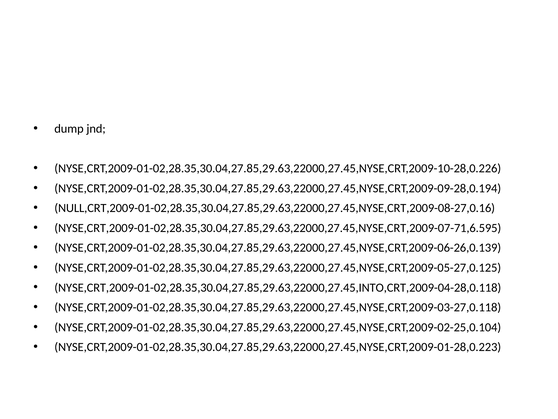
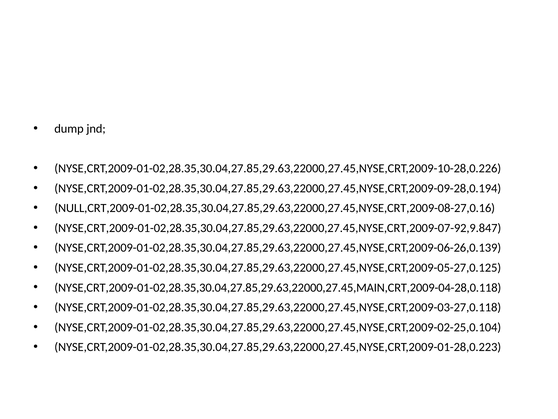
NYSE,CRT,2009-01-02,28.35,30.04,27.85,29.63,22000,27.45,NYSE,CRT,2009-07-71,6.595: NYSE,CRT,2009-01-02,28.35,30.04,27.85,29.63,22000,27.45,NYSE,CRT,2009-07-71,6.595 -> NYSE,CRT,2009-01-02,28.35,30.04,27.85,29.63,22000,27.45,NYSE,CRT,2009-07-92,9.847 (278, 228)
NYSE,CRT,2009-01-02,28.35,30.04,27.85,29.63,22000,27.45,INTO,CRT,2009-04-28,0.118: NYSE,CRT,2009-01-02,28.35,30.04,27.85,29.63,22000,27.45,INTO,CRT,2009-04-28,0.118 -> NYSE,CRT,2009-01-02,28.35,30.04,27.85,29.63,22000,27.45,MAIN,CRT,2009-04-28,0.118 (278, 287)
